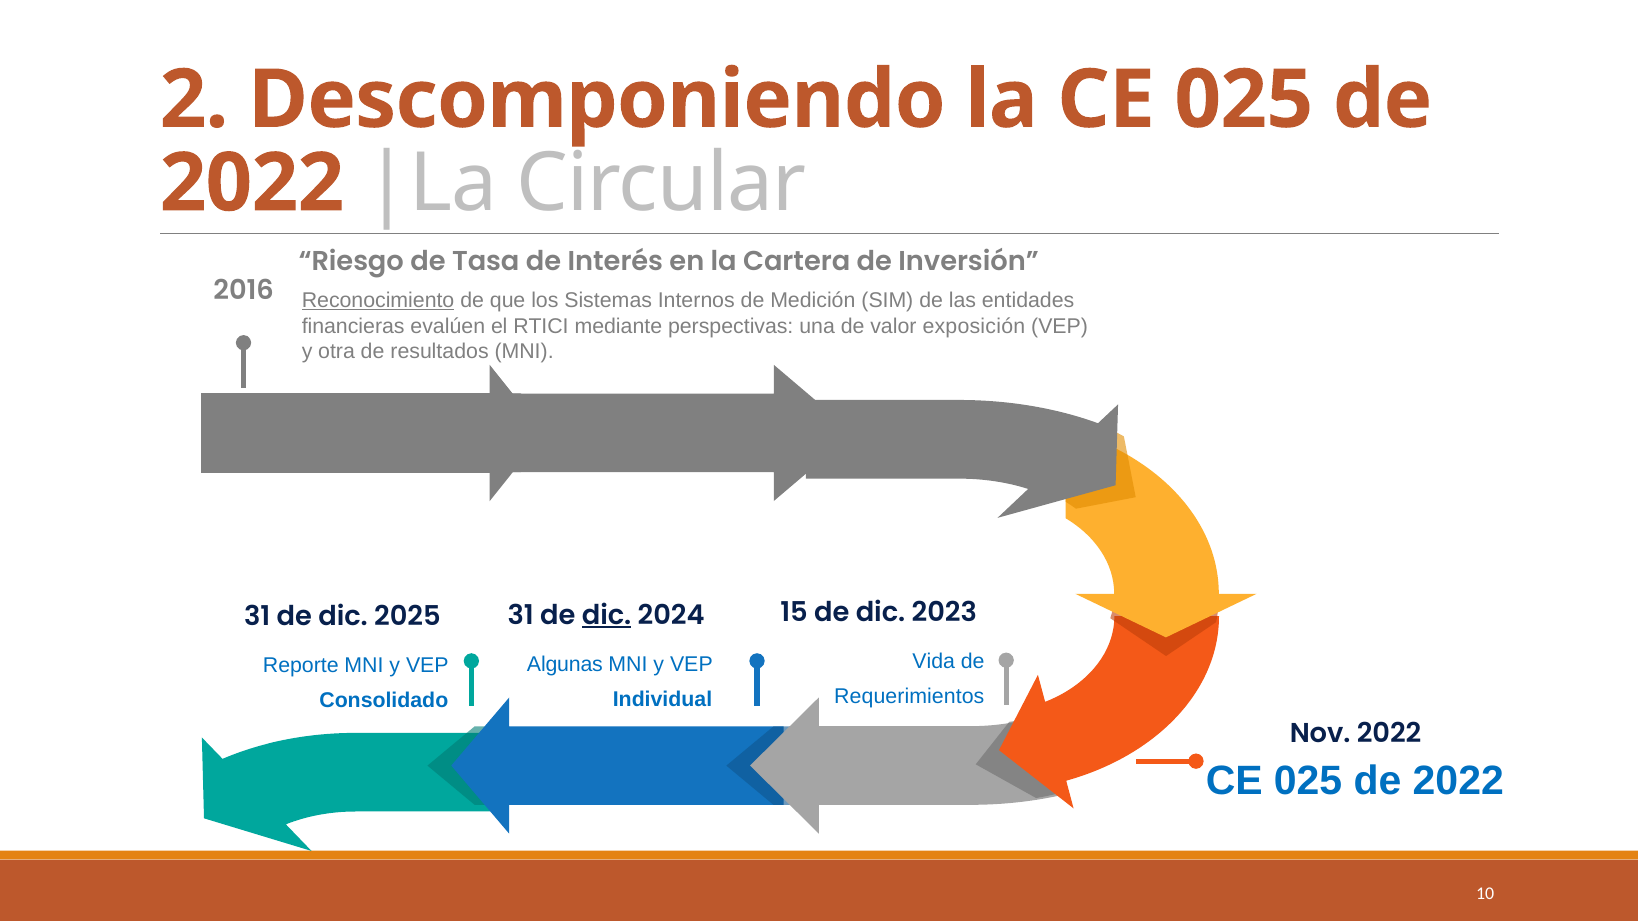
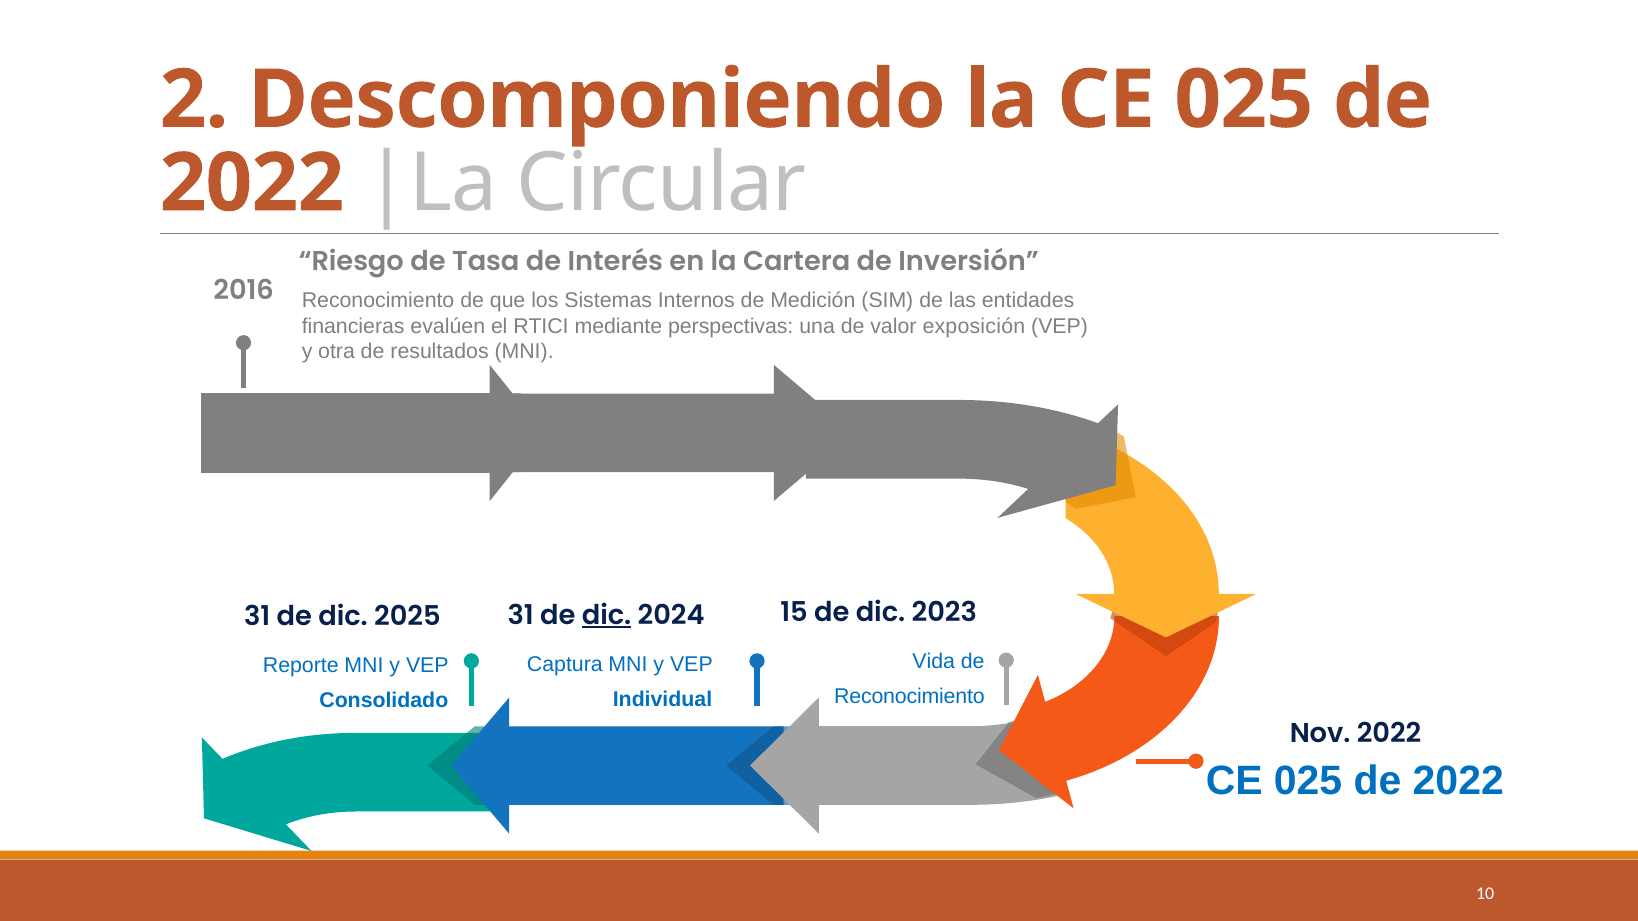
Reconocimiento underline: present -> none (378, 301)
Algunas: Algunas -> Captura (565, 664)
Requerimientos: Requerimientos -> Reconocimiento (909, 697)
